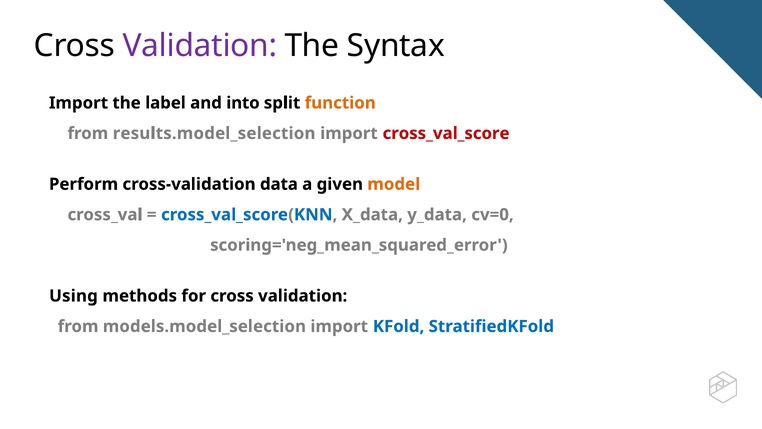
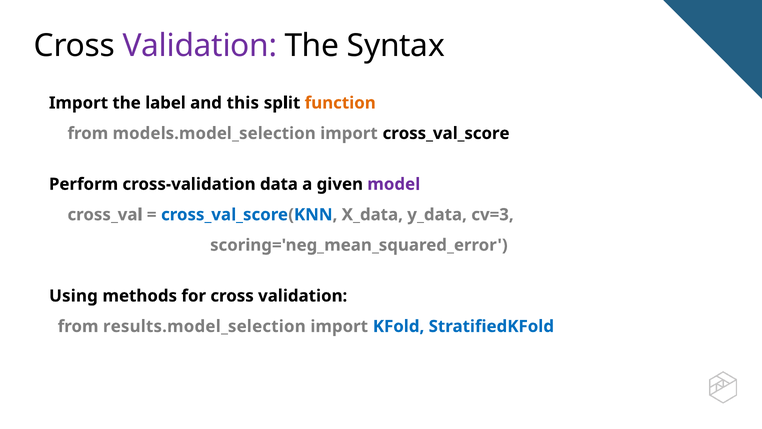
into: into -> this (243, 103)
results.model_selection: results.model_selection -> models.model_selection (214, 133)
cross_val_score colour: red -> black (446, 133)
model colour: orange -> purple (394, 184)
cv=0: cv=0 -> cv=3 (492, 214)
models.model_selection: models.model_selection -> results.model_selection (204, 326)
